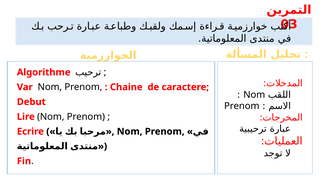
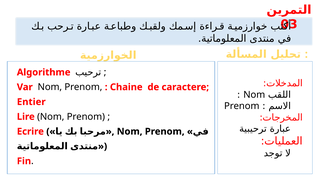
Debut: Debut -> Entier (31, 102)
